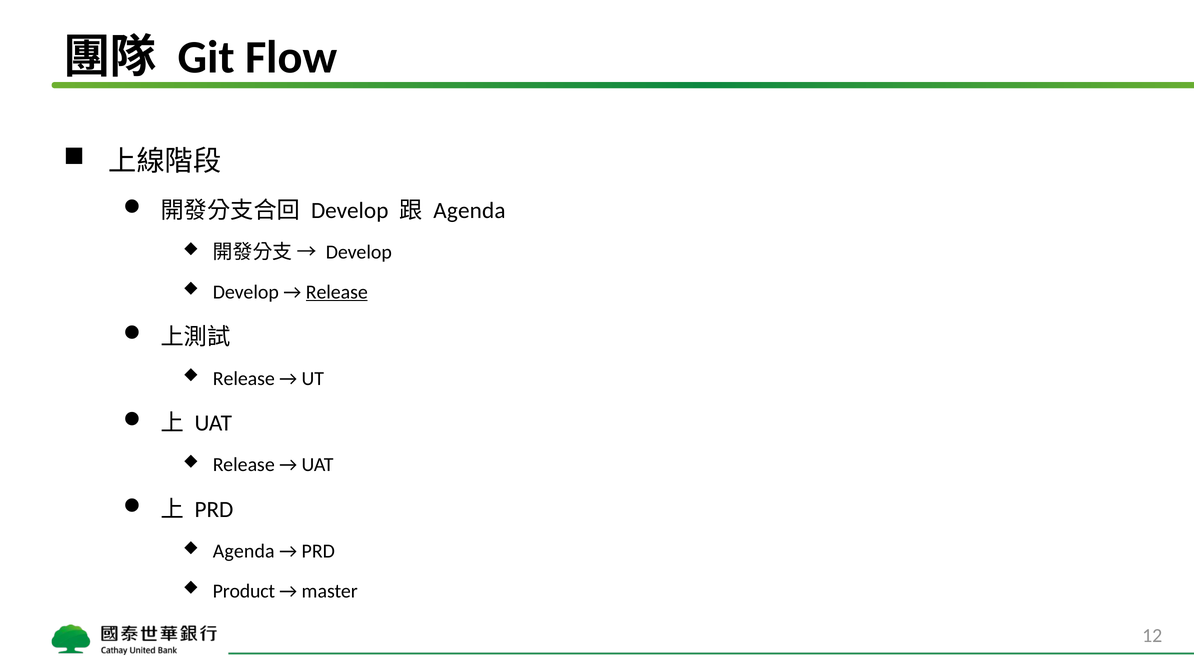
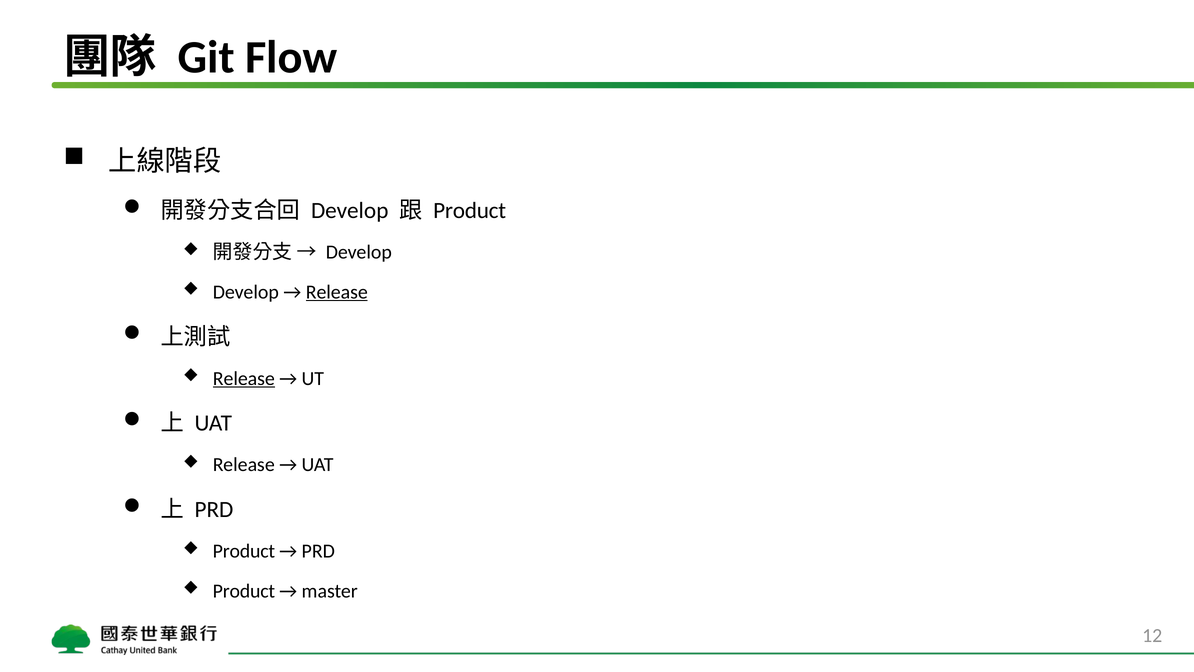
Agenda: Agenda -> Product (470, 211)
Release underline: none -> present (244, 378)
Agenda: Agenda -> Product (244, 551)
